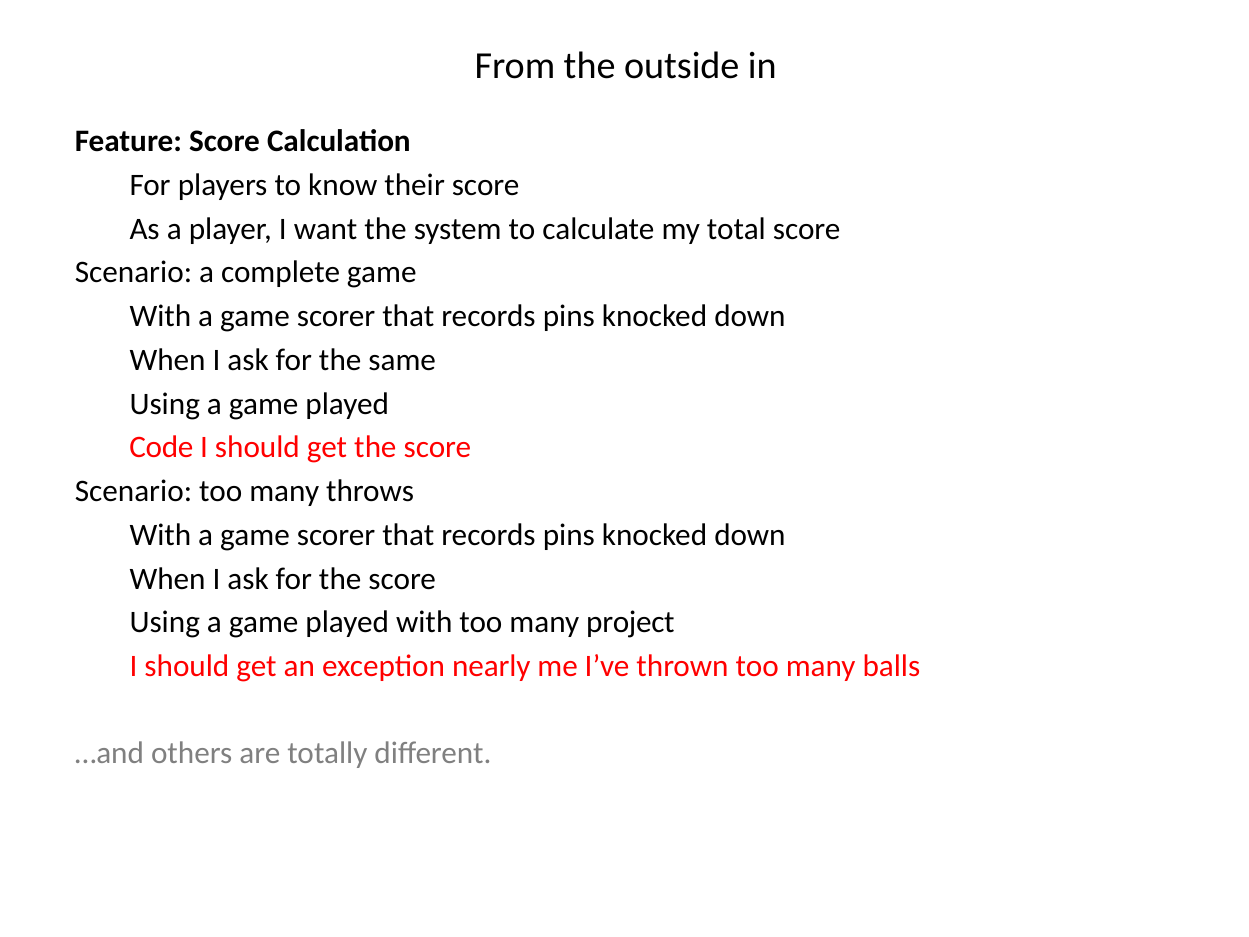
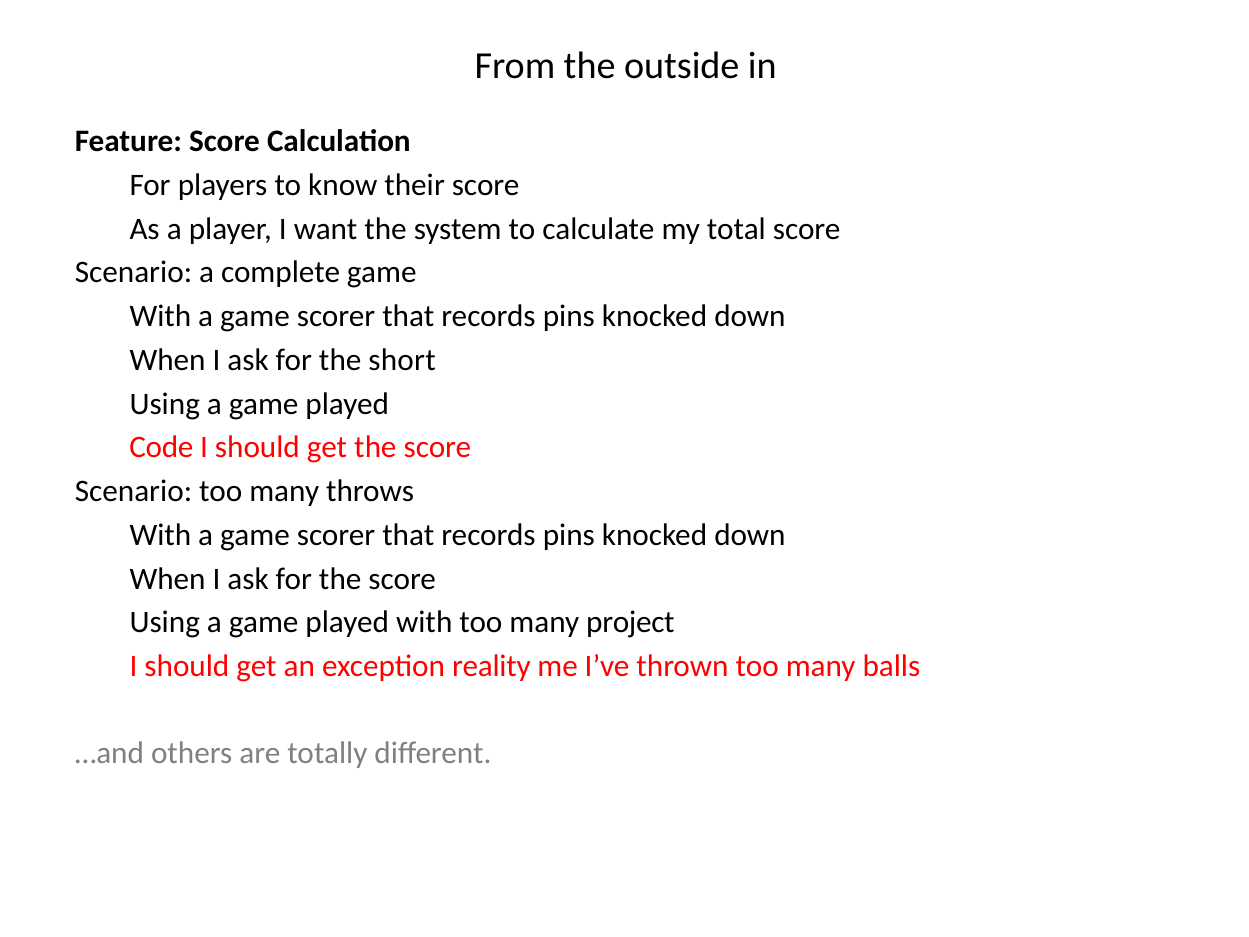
same: same -> short (402, 360)
nearly: nearly -> reality (491, 666)
